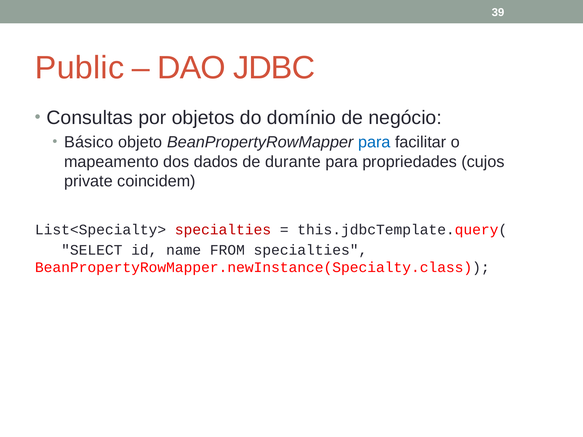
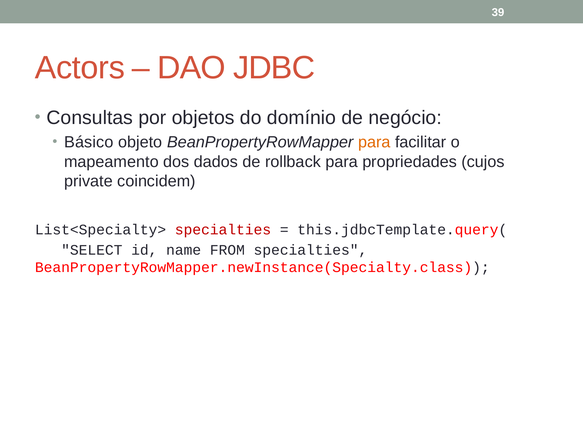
Public: Public -> Actors (80, 68)
para colour: blue -> orange (374, 142)
durante: durante -> rollback (293, 162)
